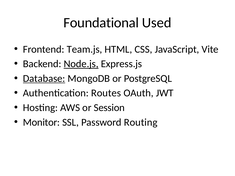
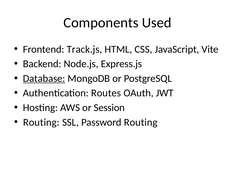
Foundational: Foundational -> Components (101, 23)
Team.js: Team.js -> Track.js (84, 49)
Node.js underline: present -> none (81, 64)
Monitor: Monitor -> Routing (41, 122)
